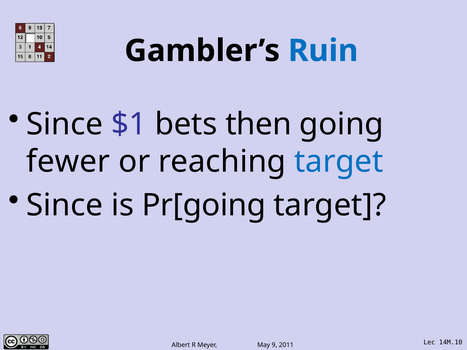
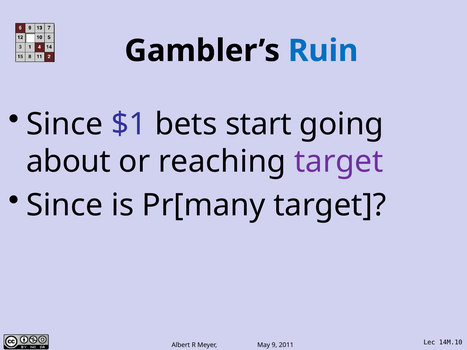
then: then -> start (259, 124)
fewer: fewer -> about (68, 162)
target colour: blue -> purple (339, 162)
Pr[going: Pr[going -> Pr[many (204, 205)
